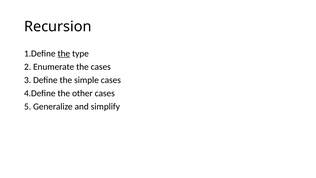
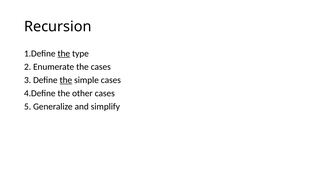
the underline: none -> present (66, 80)
